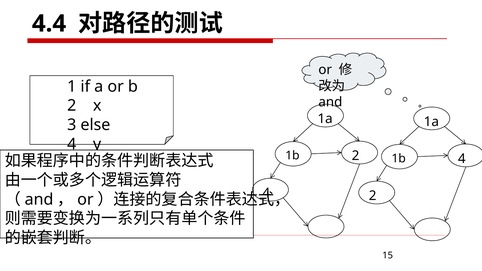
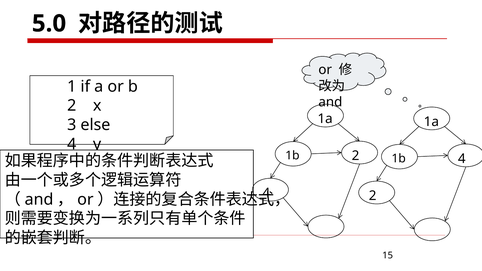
4.4: 4.4 -> 5.0 (49, 24)
